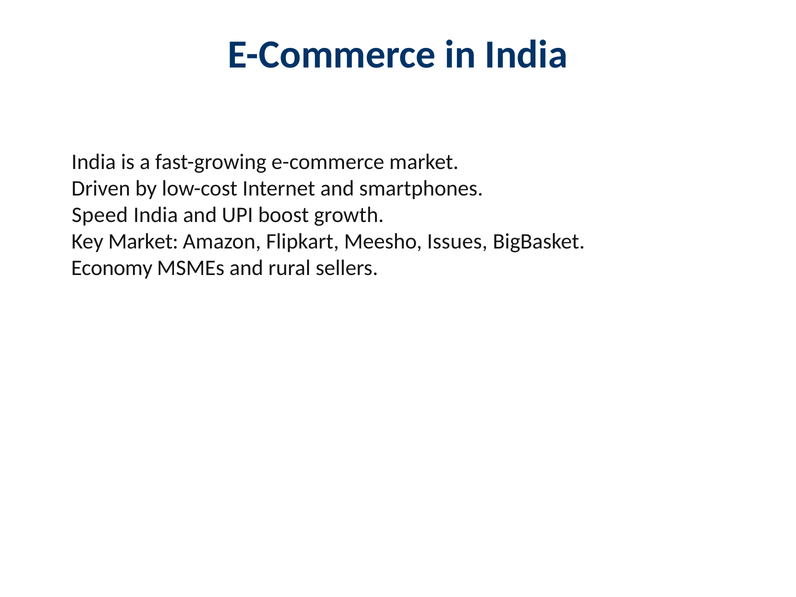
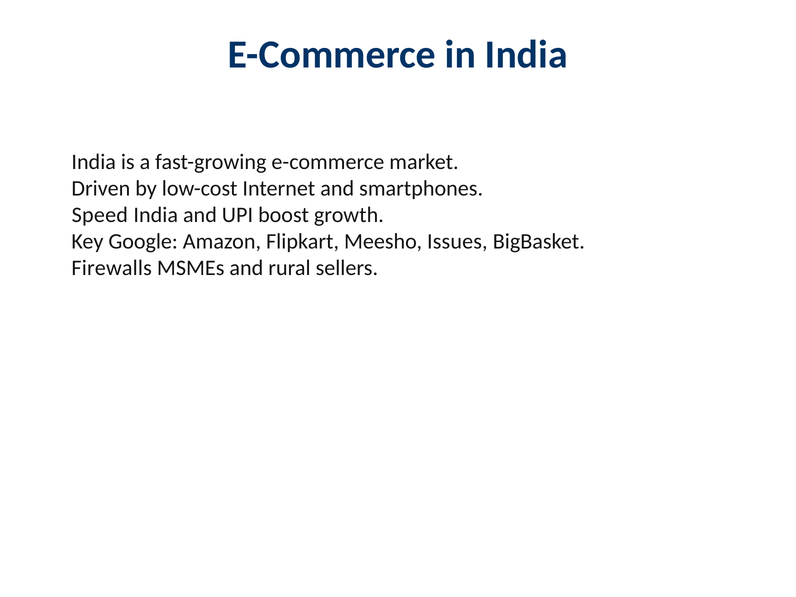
Key Market: Market -> Google (143, 242)
Economy: Economy -> Firewalls (112, 268)
